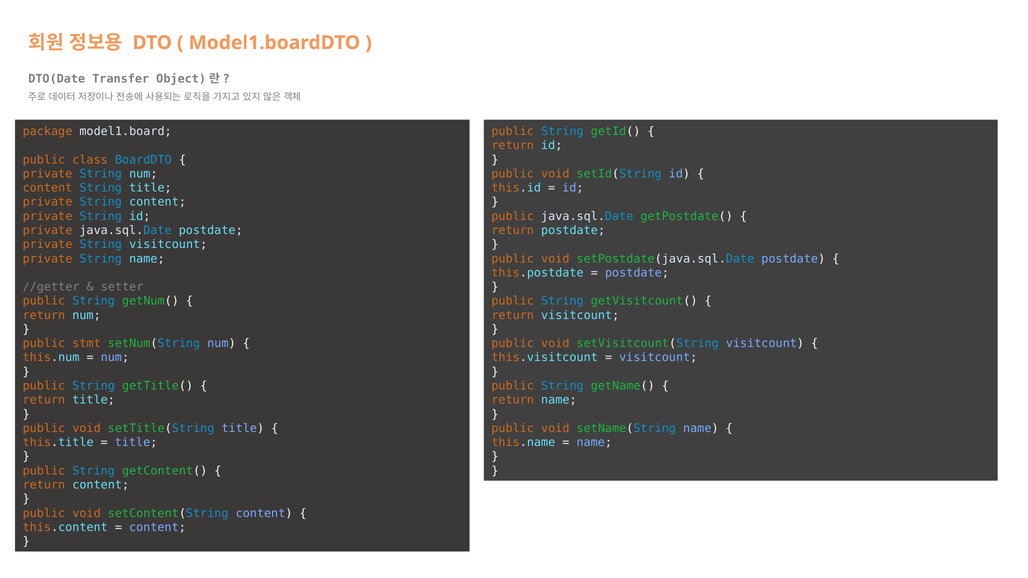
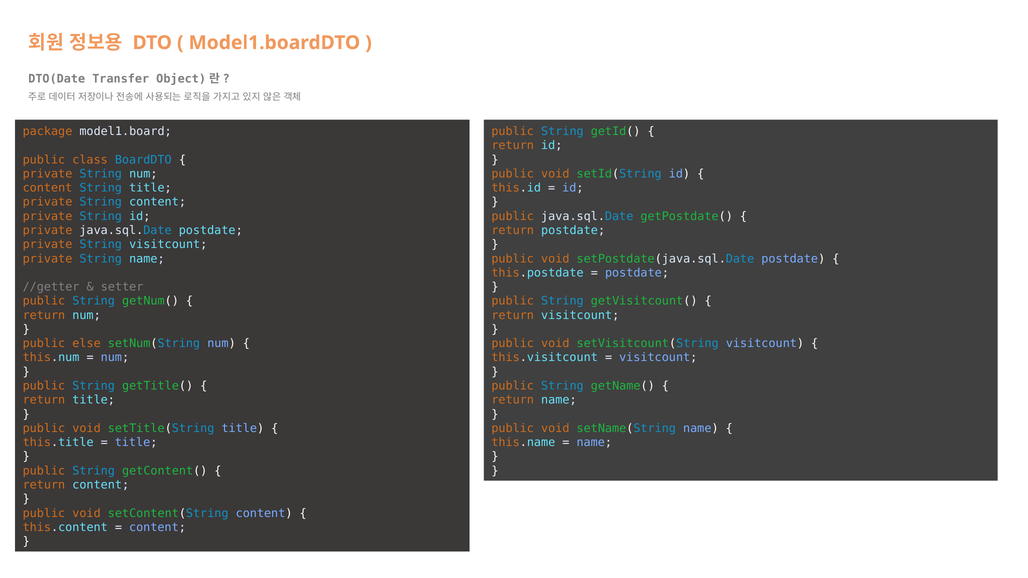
stmt: stmt -> else (87, 344)
